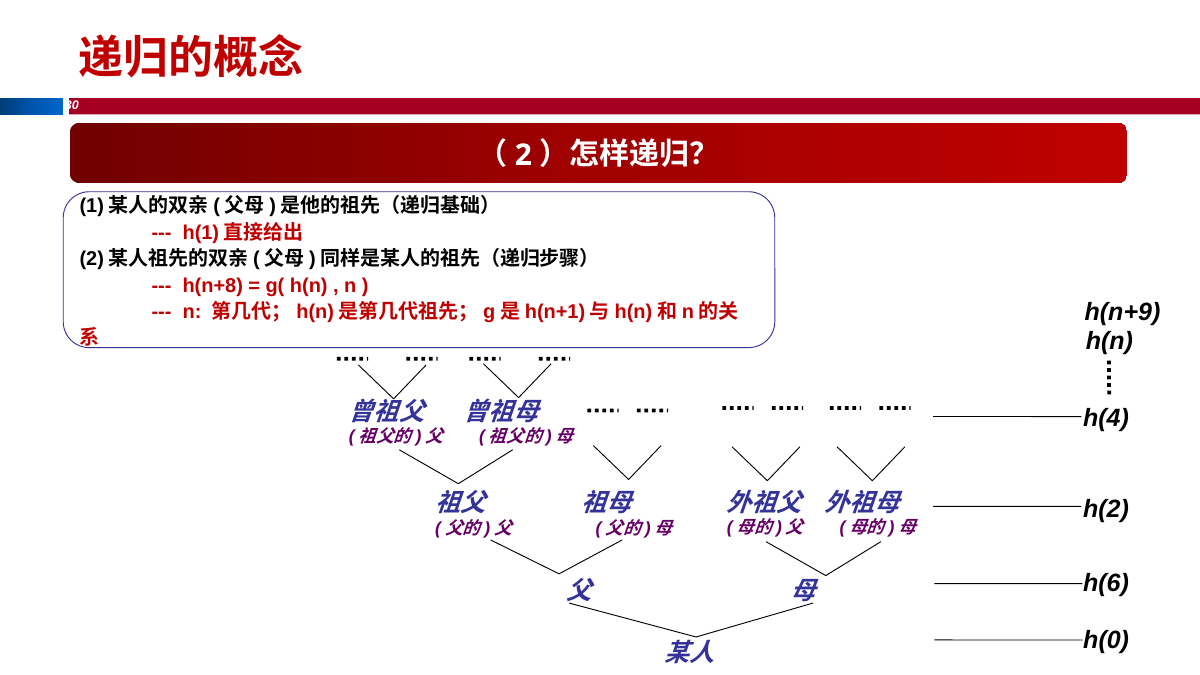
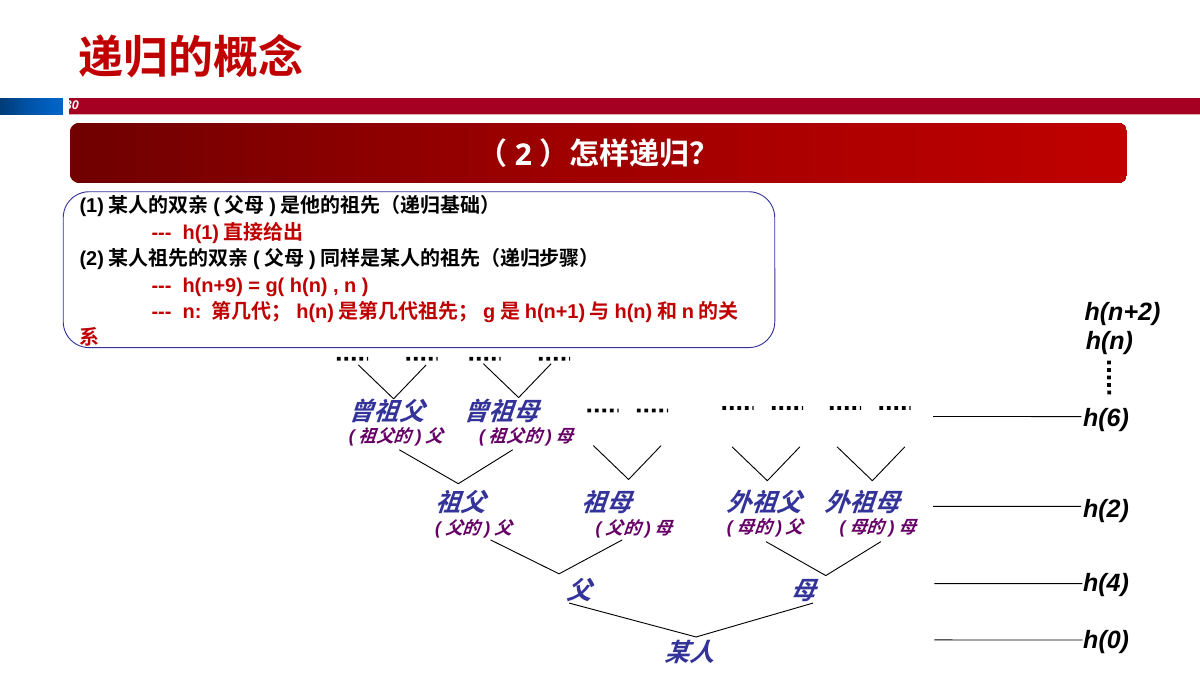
h(n+8: h(n+8 -> h(n+9 (213, 285)
h(n+9: h(n+9 -> h(n+2 (1122, 312)
h(4: h(4 -> h(6 (1106, 418)
h(6: h(6 -> h(4 (1106, 584)
